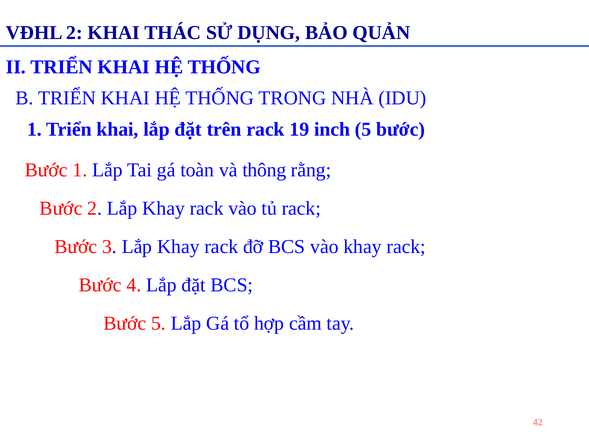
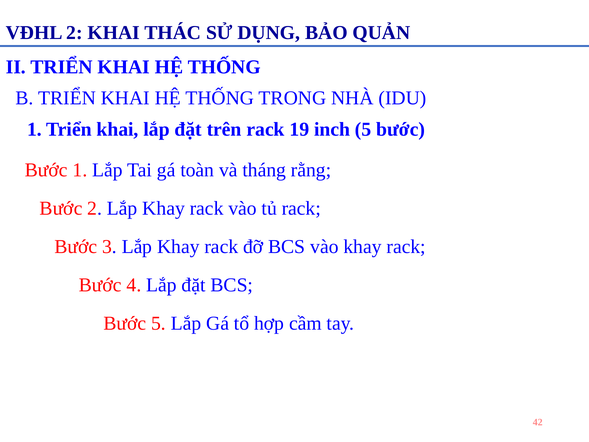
thông: thông -> tháng (264, 170)
